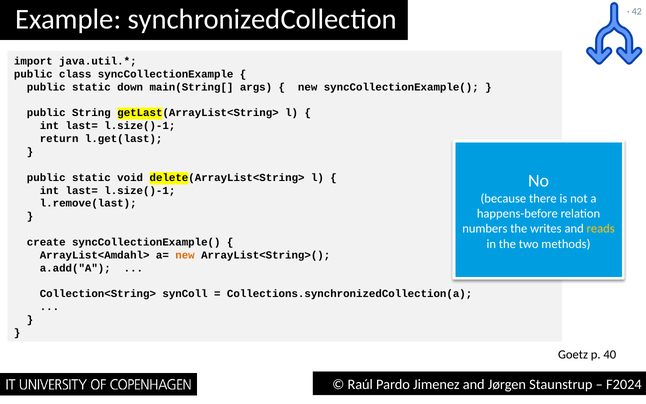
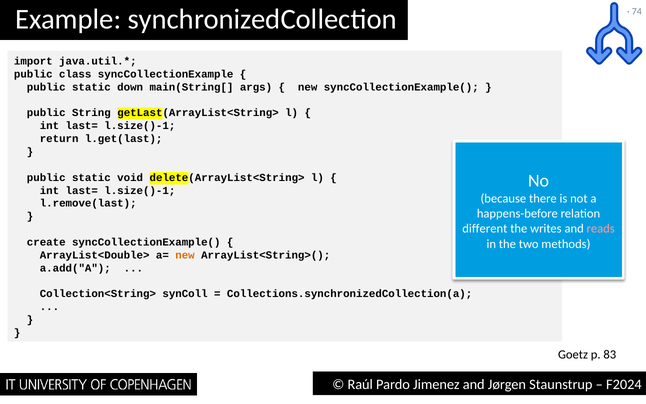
42: 42 -> 74 (637, 12)
numbers: numbers -> different (485, 229)
reads colour: yellow -> pink (601, 229)
ArrayList<Amdahl>: ArrayList<Amdahl> -> ArrayList<Double> (95, 255)
40: 40 -> 83 (610, 355)
